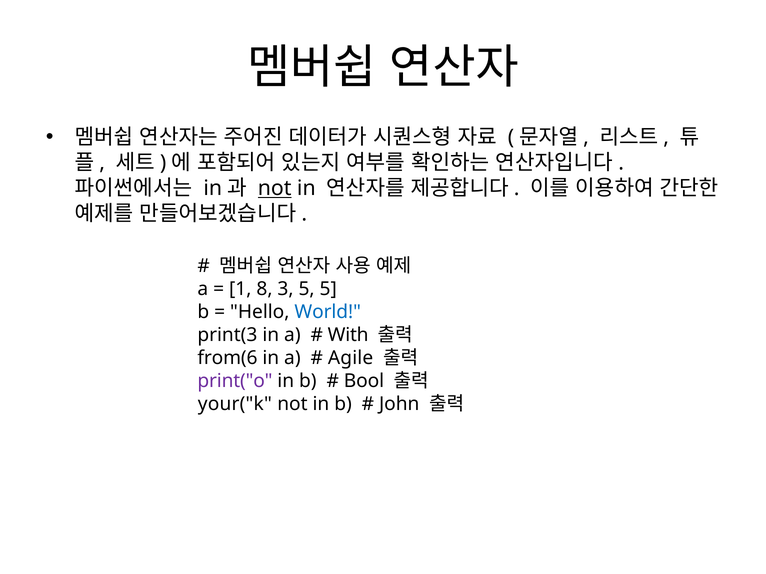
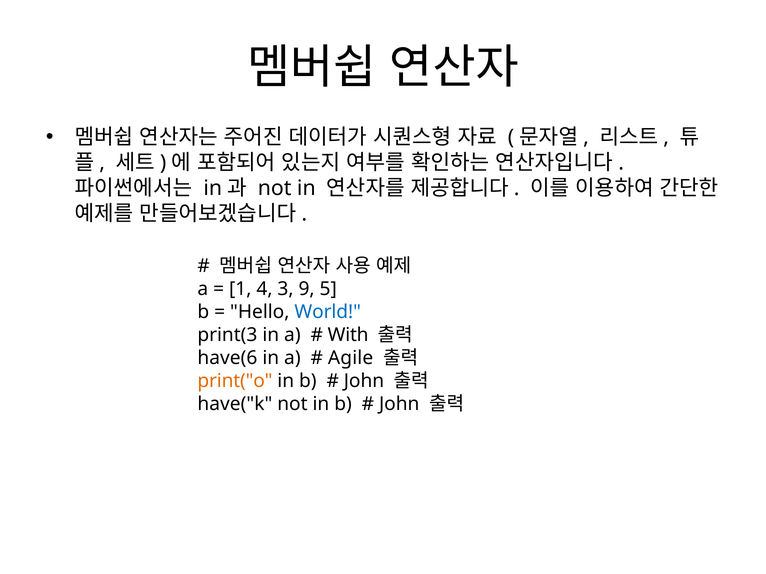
not underline: present -> none (275, 189)
8: 8 -> 4 (264, 289)
3 5: 5 -> 9 (307, 289)
from(6: from(6 -> have(6 (227, 358)
print("o colour: purple -> orange (235, 381)
Bool: Bool -> John (364, 381)
your("k: your("k -> have("k (235, 404)
